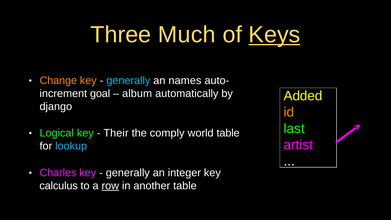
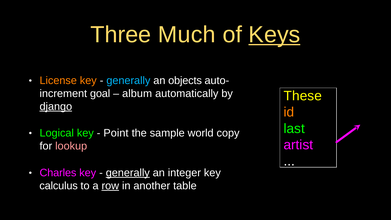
Change: Change -> License (58, 80)
names: names -> objects (185, 80)
Added: Added -> These (303, 96)
django underline: none -> present (56, 106)
Their: Their -> Point (116, 133)
comply: comply -> sample (167, 133)
world table: table -> copy (228, 133)
lookup colour: light blue -> pink (71, 146)
generally underline: none -> present (128, 173)
